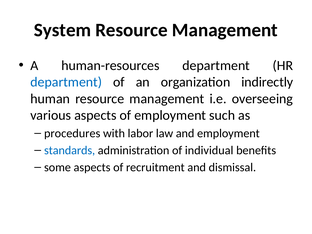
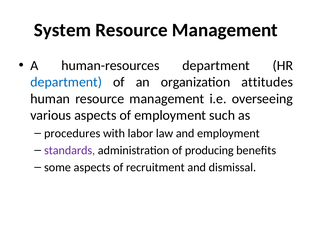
indirectly: indirectly -> attitudes (267, 82)
standards colour: blue -> purple (70, 150)
individual: individual -> producing (209, 150)
